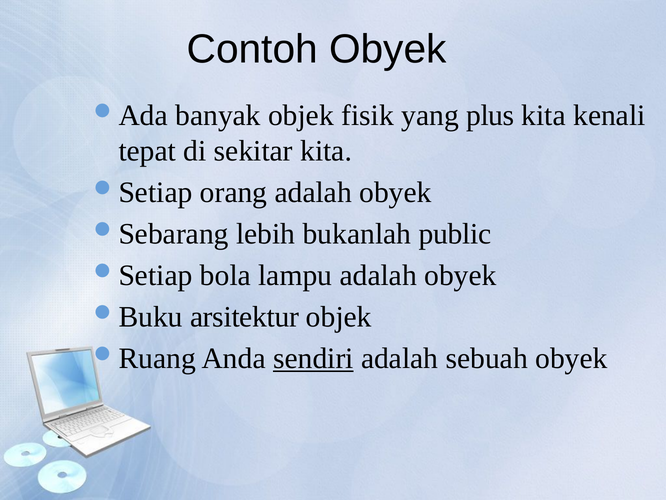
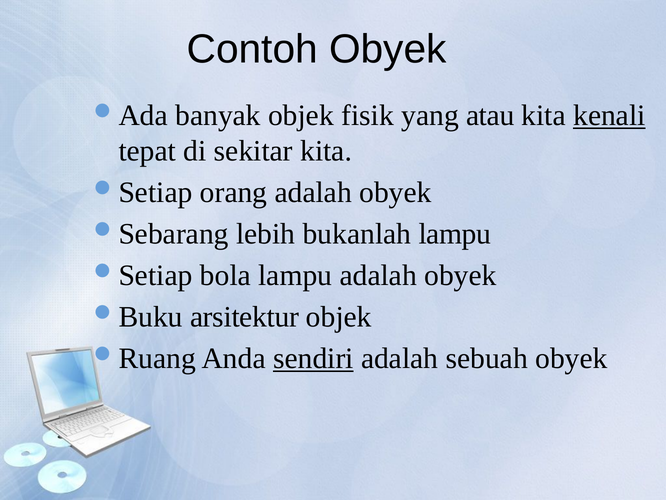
plus: plus -> atau (490, 115)
kenali underline: none -> present (609, 115)
bukanlah public: public -> lampu (455, 234)
